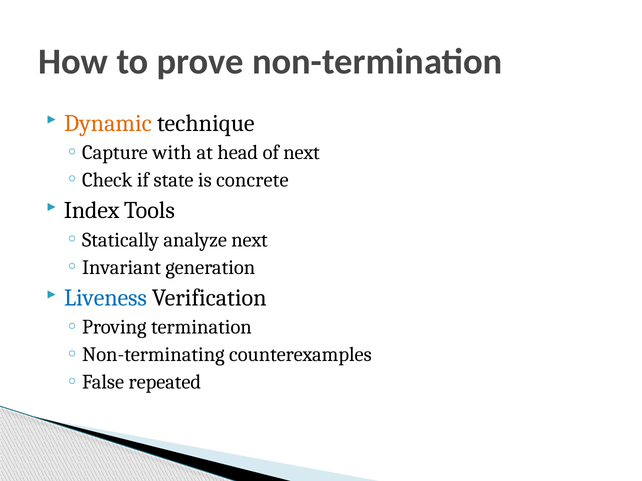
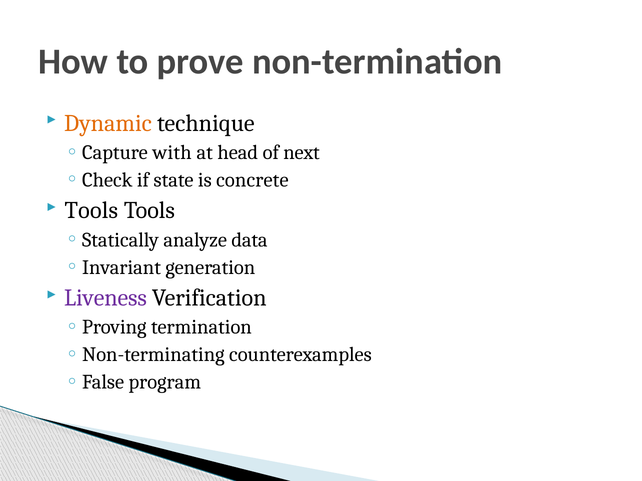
Index: Index -> Tools (91, 211)
analyze next: next -> data (250, 240)
Liveness colour: blue -> purple (105, 298)
repeated: repeated -> program (165, 383)
